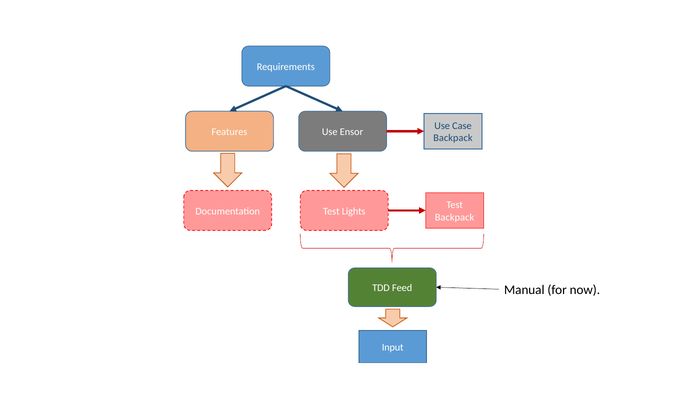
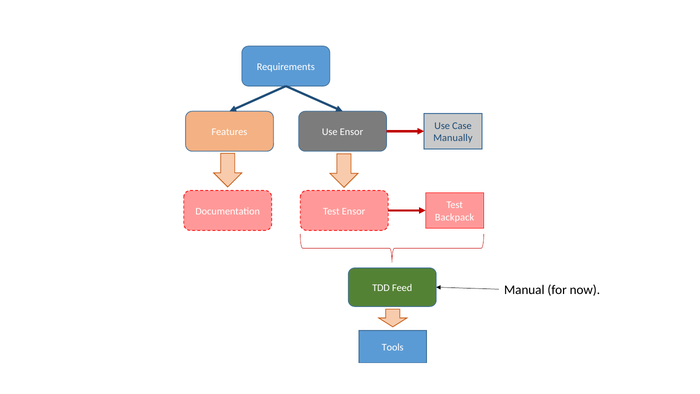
Backpack: Backpack -> Manually (453, 138)
Test Lights: Lights -> Ensor (354, 211)
Input: Input -> Tools (393, 347)
